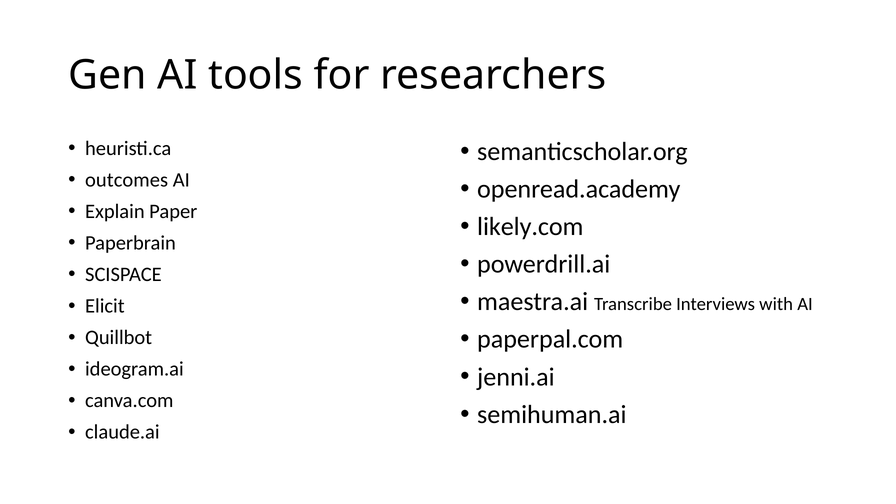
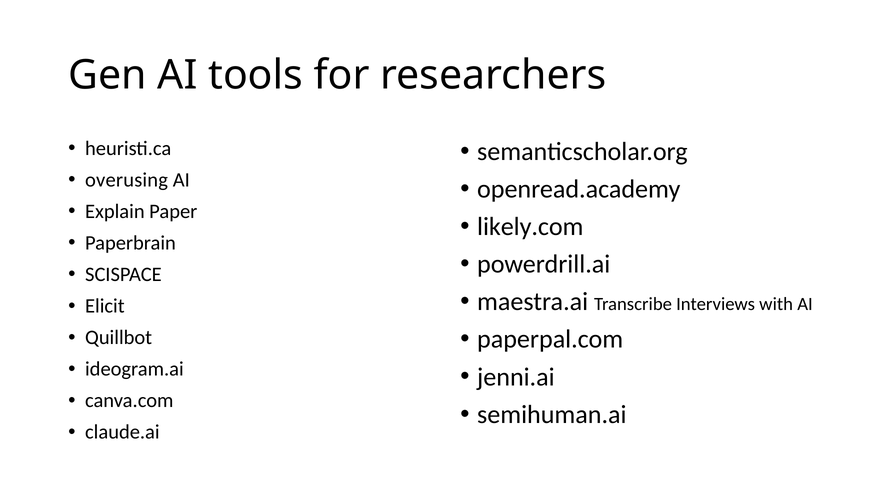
outcomes: outcomes -> overusing (127, 180)
